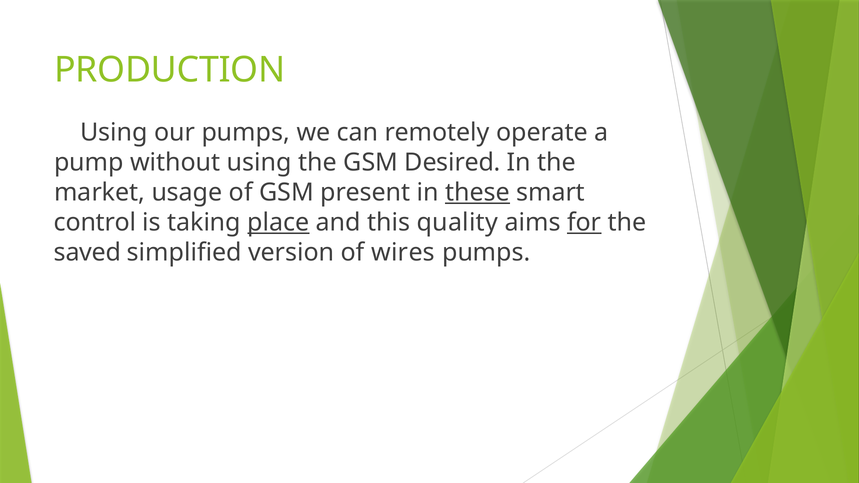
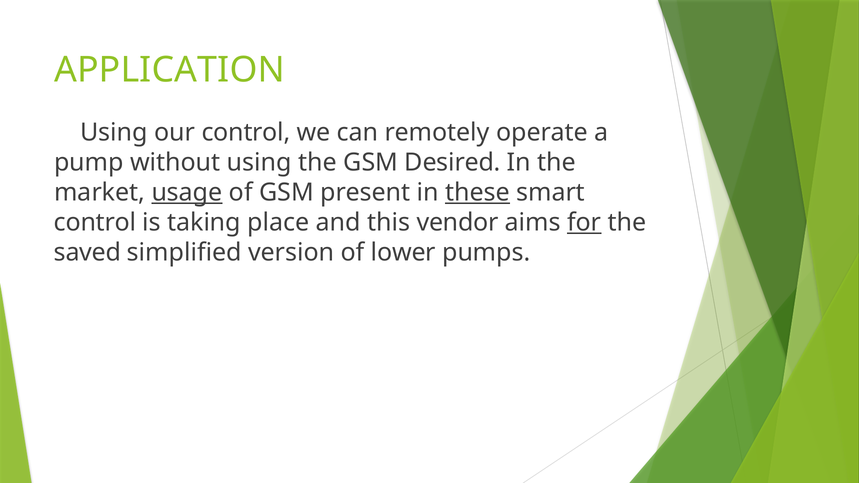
PRODUCTION: PRODUCTION -> APPLICATION (170, 70)
our pumps: pumps -> control (246, 132)
usage underline: none -> present (187, 192)
place underline: present -> none (278, 222)
quality: quality -> vendor (458, 222)
wires: wires -> lower (403, 252)
